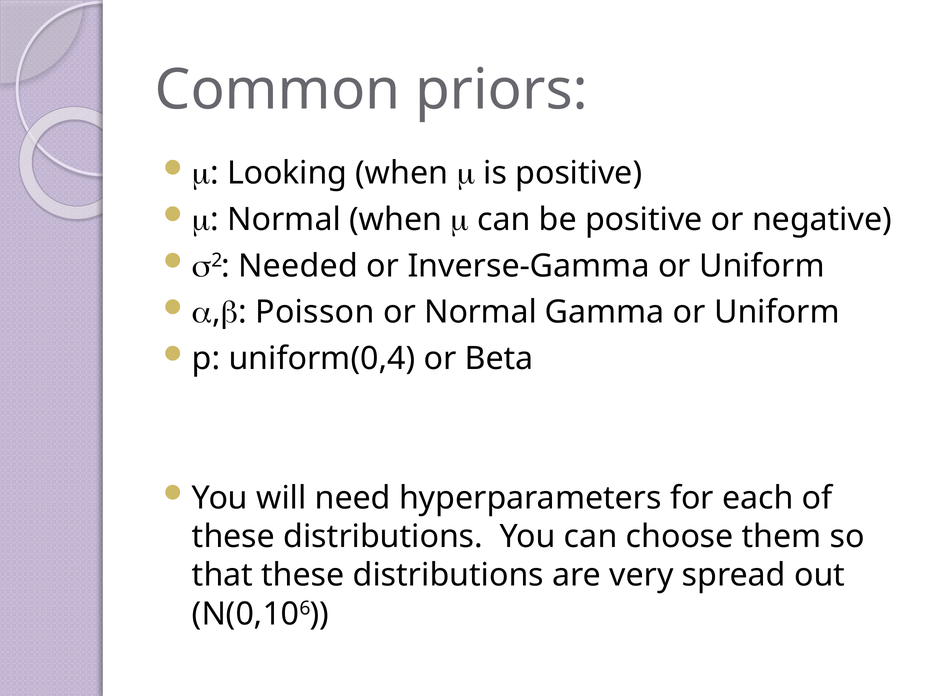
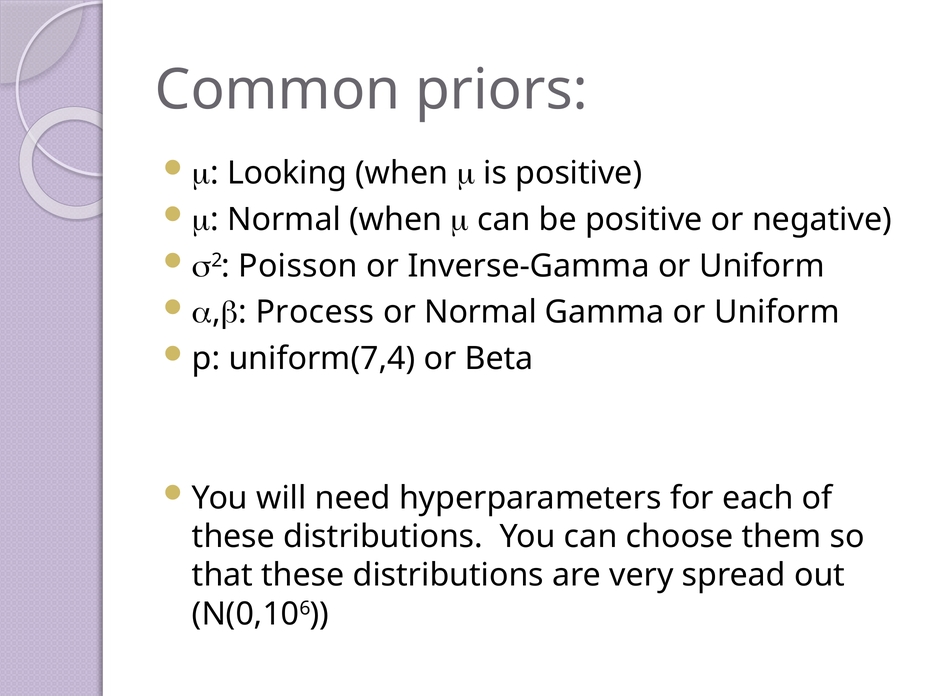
Needed: Needed -> Poisson (298, 266)
Poisson: Poisson -> Process (315, 312)
uniform(0,4: uniform(0,4 -> uniform(7,4 (322, 359)
